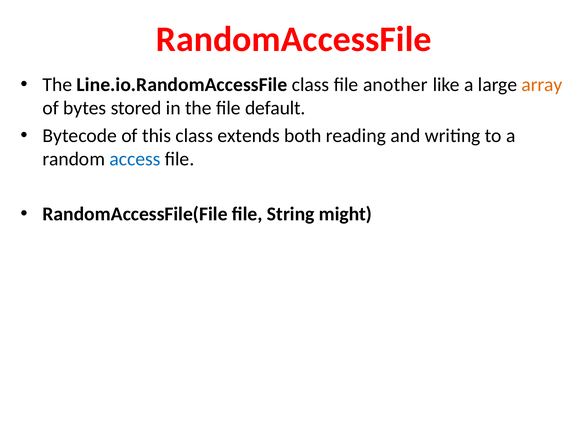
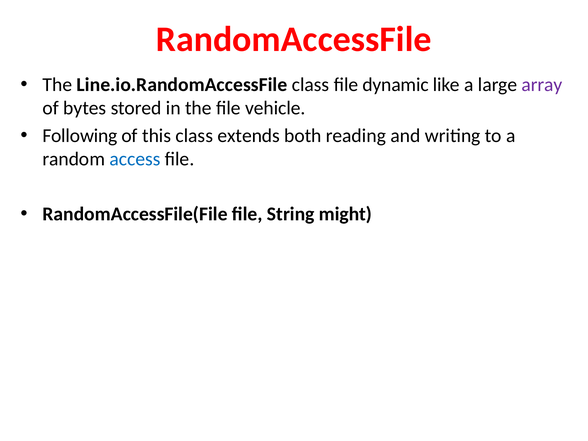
another: another -> dynamic (396, 85)
array colour: orange -> purple (542, 85)
default: default -> vehicle (275, 108)
Bytecode: Bytecode -> Following (80, 136)
